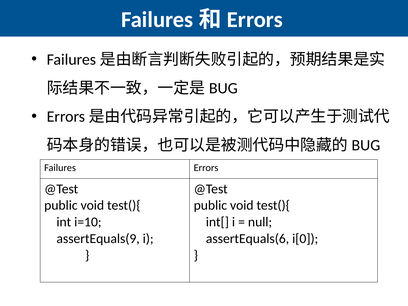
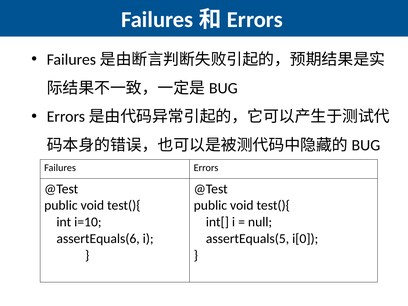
assertEquals(9: assertEquals(9 -> assertEquals(6 (98, 239)
assertEquals(6: assertEquals(6 -> assertEquals(5 (248, 239)
